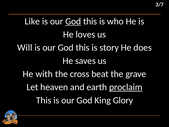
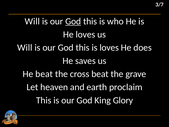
Like: Like -> Will (32, 21)
is story: story -> loves (109, 48)
He with: with -> beat (44, 74)
proclaim underline: present -> none (126, 87)
